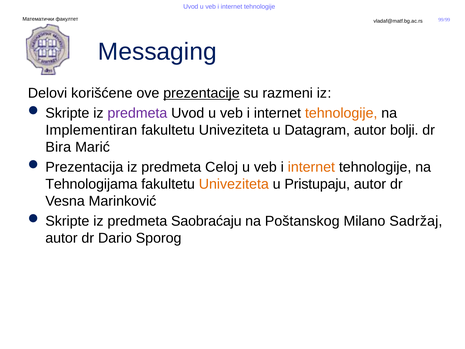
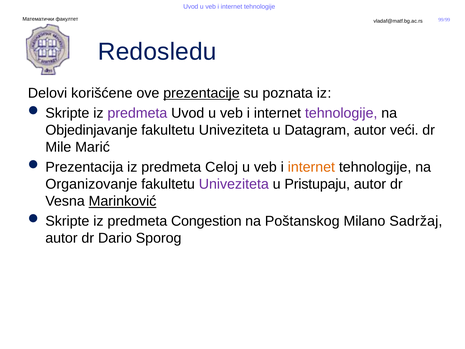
Messaging: Messaging -> Redosledu (157, 52)
razmeni: razmeni -> poznata (288, 93)
tehnologije colour: orange -> purple (341, 113)
Implementiran: Implementiran -> Objedinjavanje (91, 130)
bolji: bolji -> veći (404, 130)
Bira: Bira -> Mile (58, 147)
Tehnologijama: Tehnologijama -> Organizovanje (91, 184)
Univeziteta colour: orange -> purple (234, 184)
Marinković underline: none -> present (122, 201)
Saobraćaju: Saobraćaju -> Congestion (206, 221)
